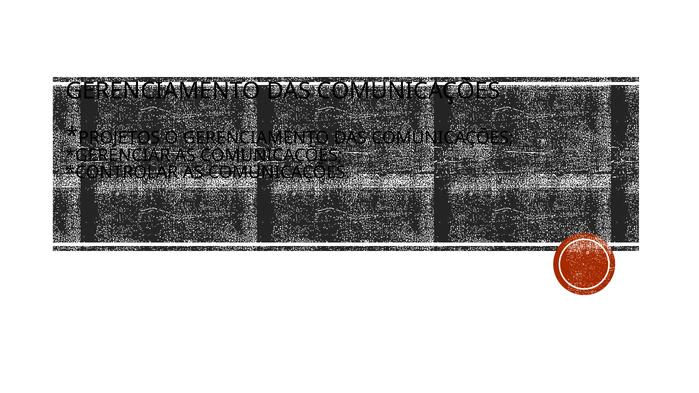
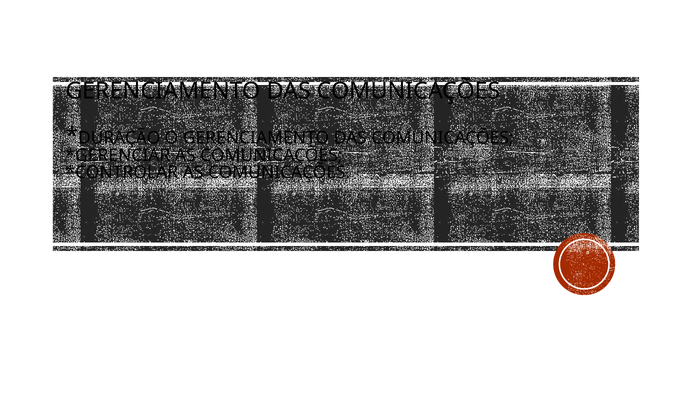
PROJETOS: PROJETOS -> DURAÇÃO (119, 138)
